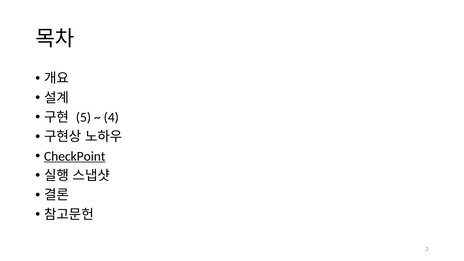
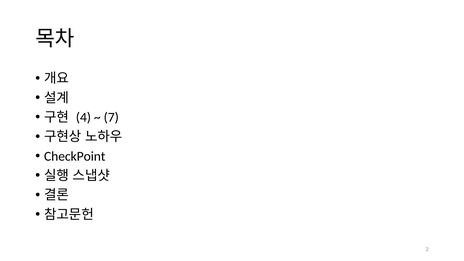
5: 5 -> 4 (83, 117)
4: 4 -> 7 (111, 117)
CheckPoint underline: present -> none (75, 156)
